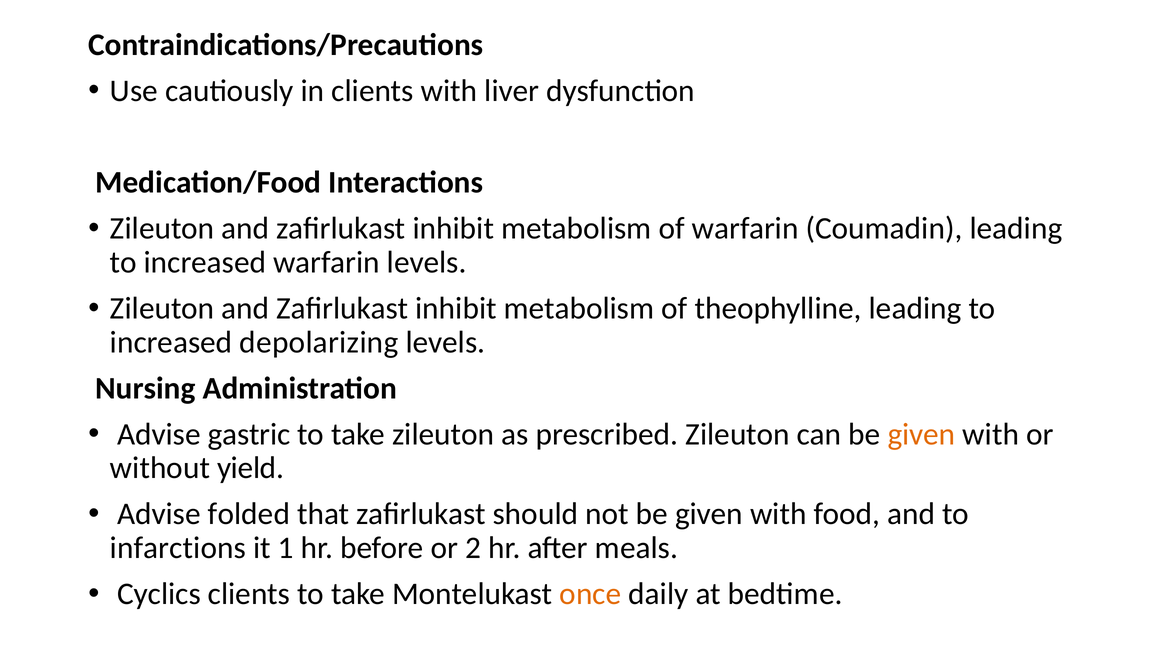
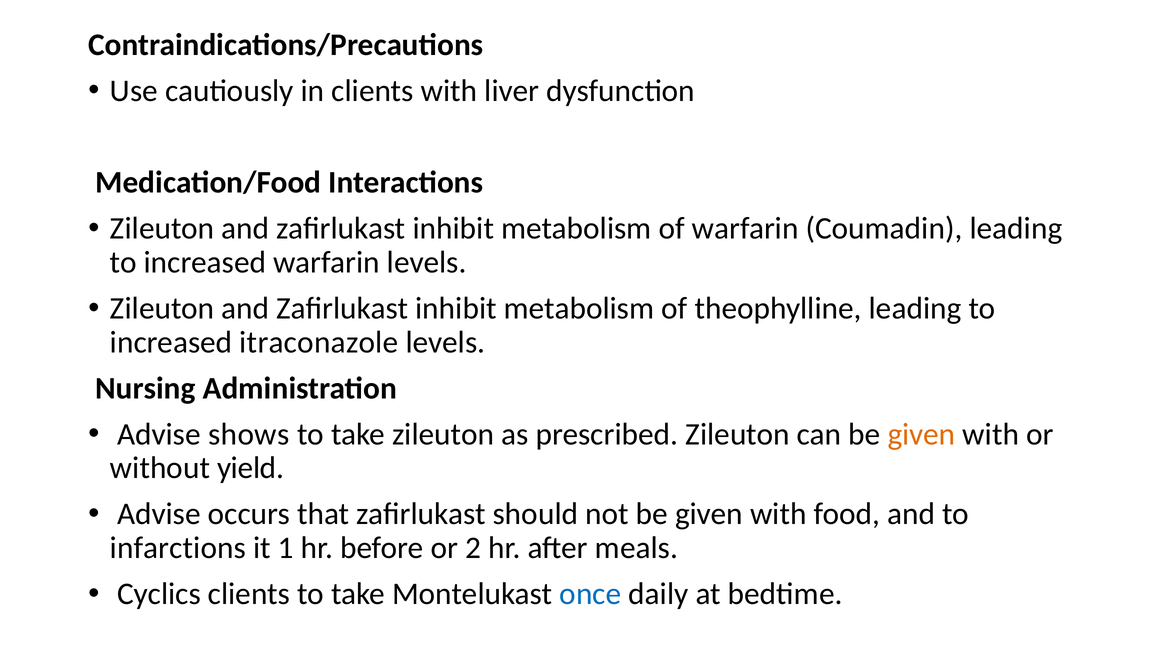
depolarizing: depolarizing -> itraconazole (319, 342)
gastric: gastric -> shows (249, 434)
folded: folded -> occurs (249, 514)
once colour: orange -> blue (590, 593)
